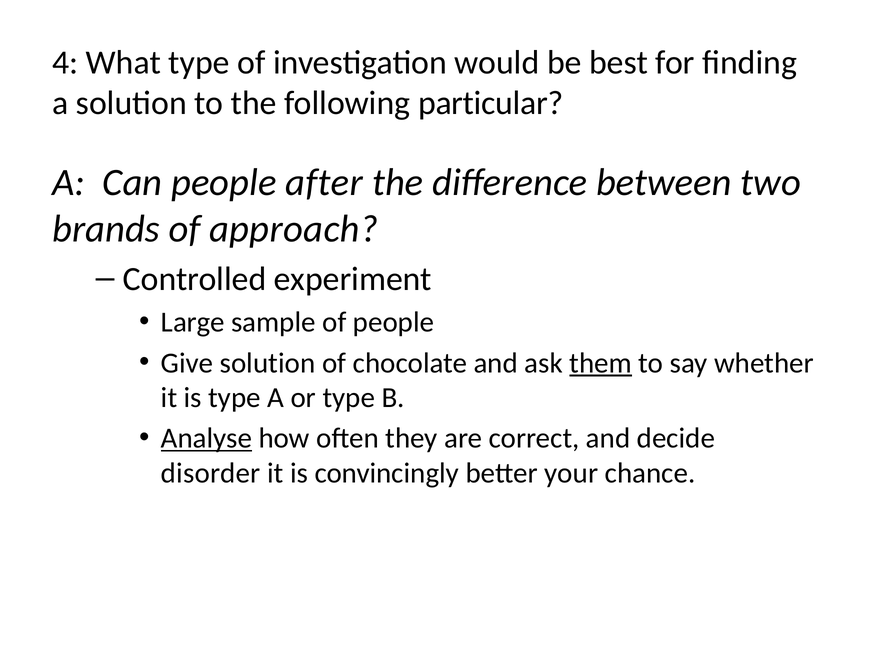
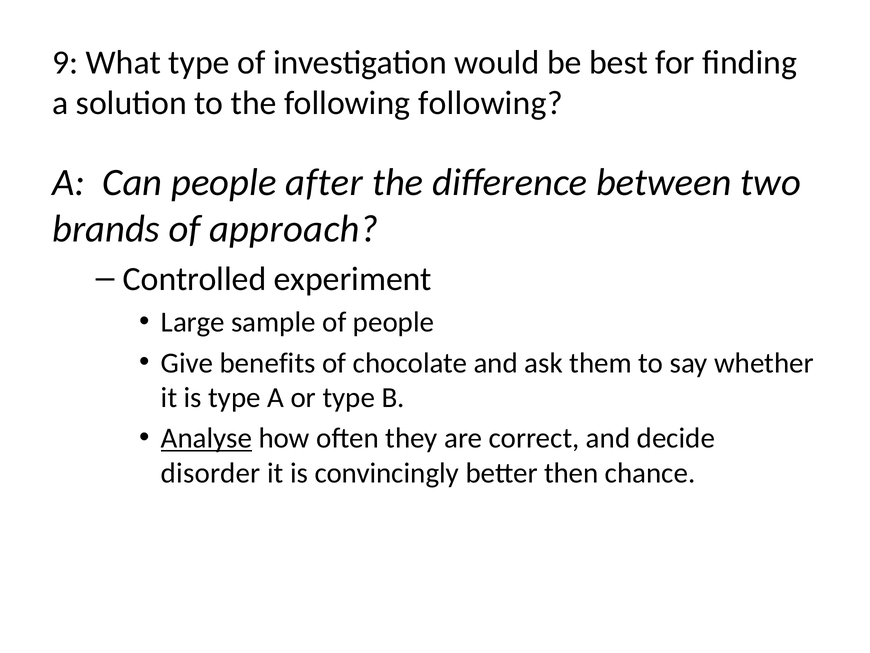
4: 4 -> 9 (65, 63)
following particular: particular -> following (490, 103)
Give solution: solution -> benefits (268, 363)
them underline: present -> none (601, 363)
your: your -> then (571, 473)
